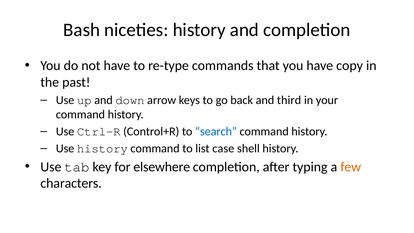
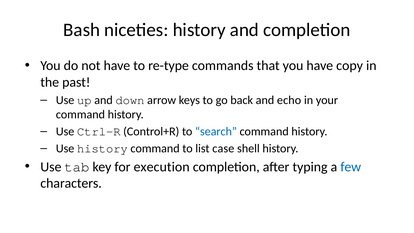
third: third -> echo (289, 100)
elsewhere: elsewhere -> execution (162, 167)
few colour: orange -> blue (351, 167)
